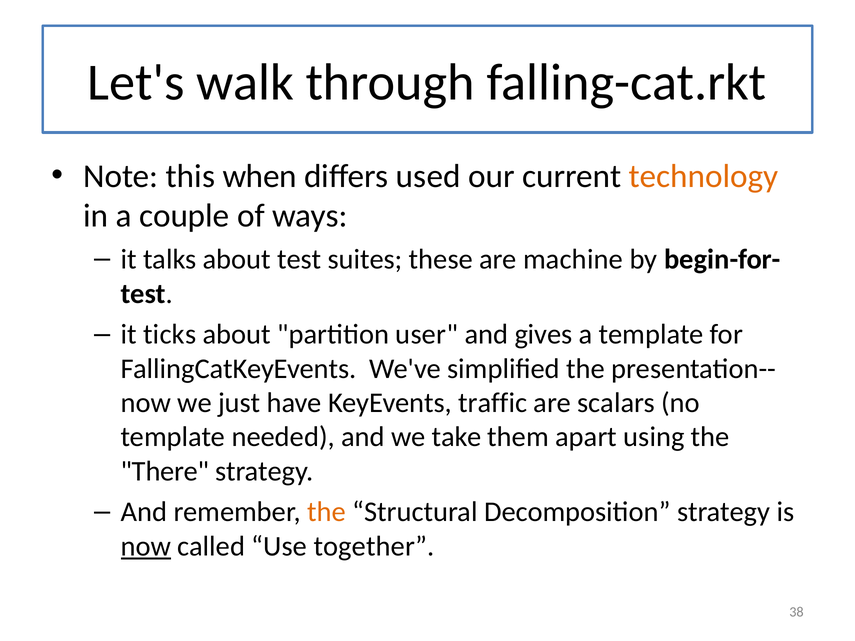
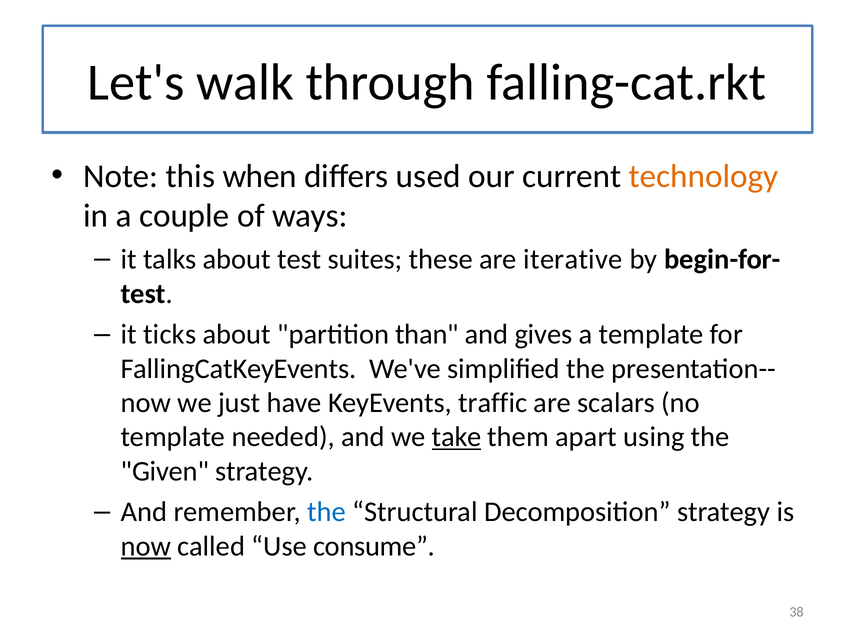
machine: machine -> iterative (573, 260)
user: user -> than (427, 335)
take underline: none -> present (457, 437)
There: There -> Given (165, 471)
the colour: orange -> blue (326, 512)
together: together -> consume (374, 546)
